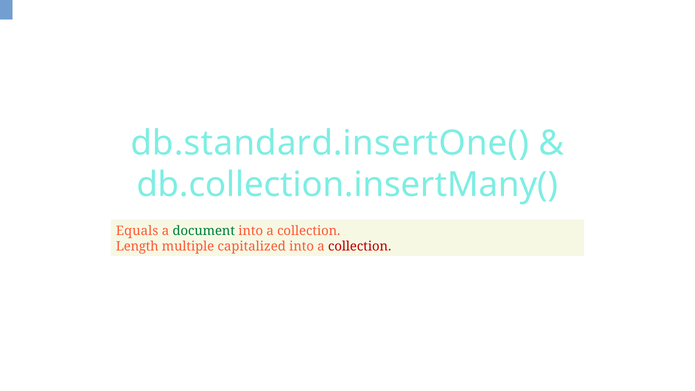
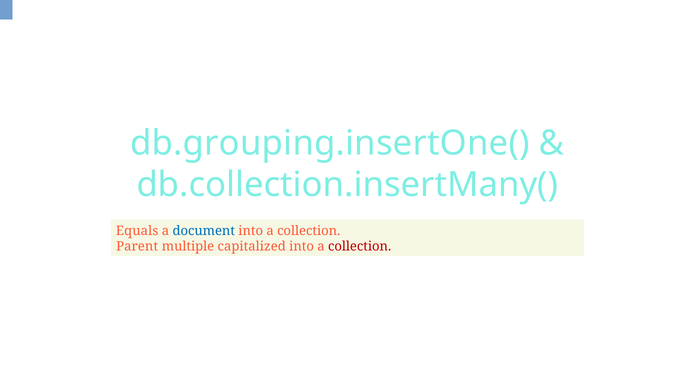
db.standard.insertOne(: db.standard.insertOne( -> db.grouping.insertOne( (330, 143)
document colour: green -> blue (204, 231)
Length: Length -> Parent (137, 246)
